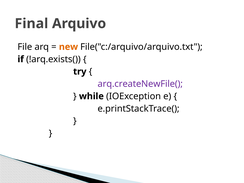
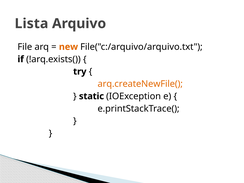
Final: Final -> Lista (31, 24)
arq.createNewFile( colour: purple -> orange (140, 84)
while: while -> static (91, 96)
